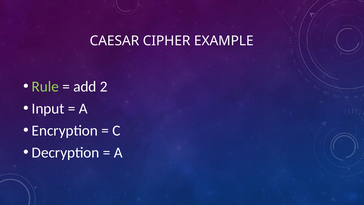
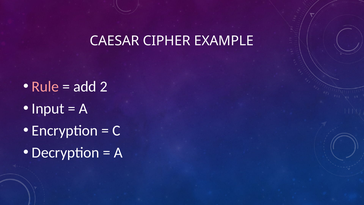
Rule colour: light green -> pink (45, 87)
